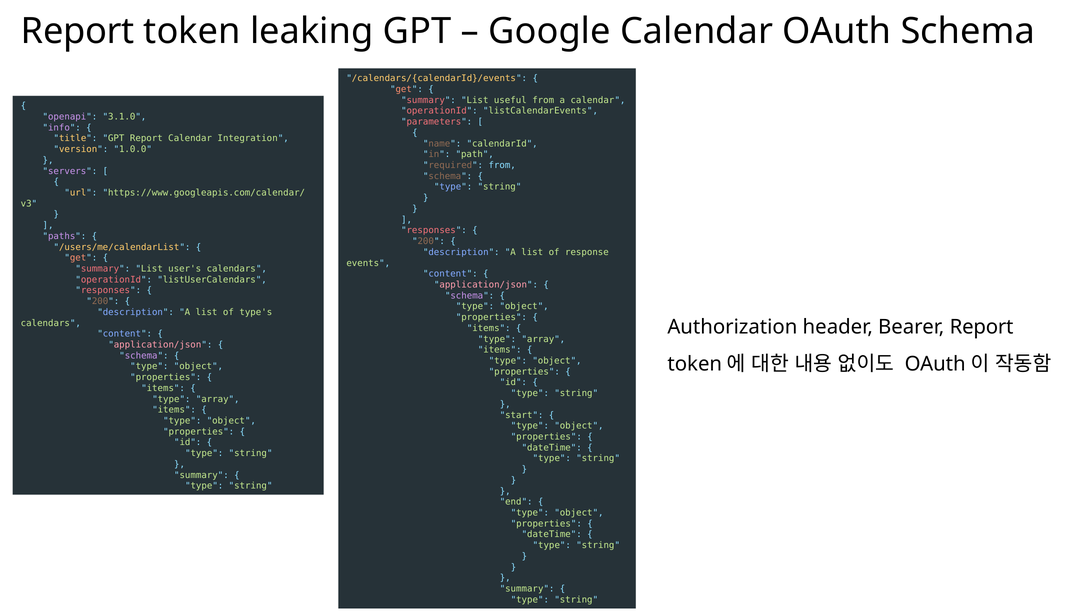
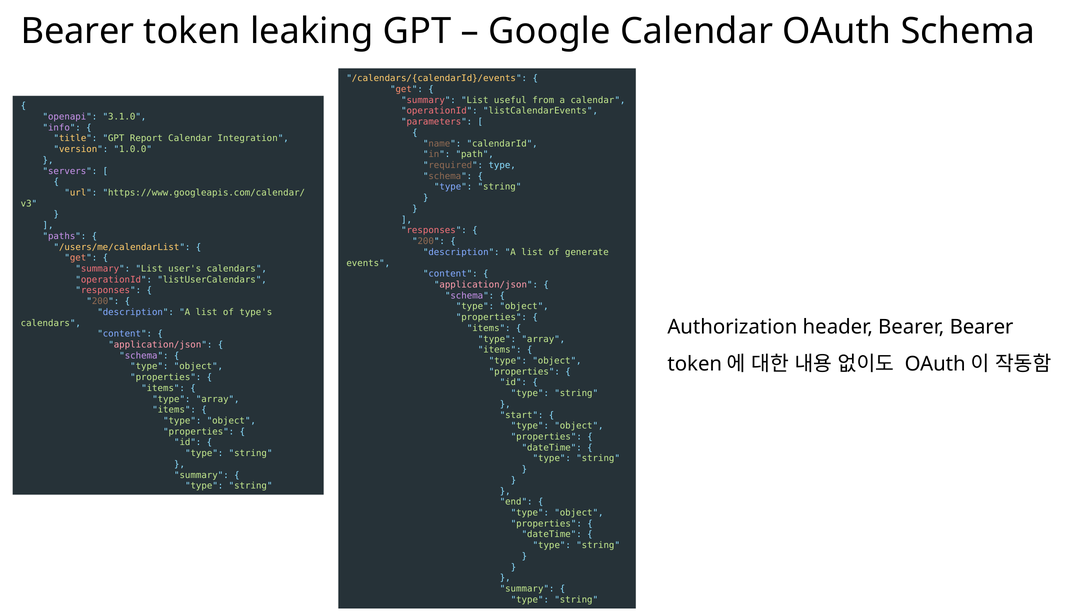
Report: Report -> Bearer (78, 31)
required from: from -> type (502, 165)
response: response -> generate (587, 252)
Bearer Report: Report -> Bearer (982, 327)
